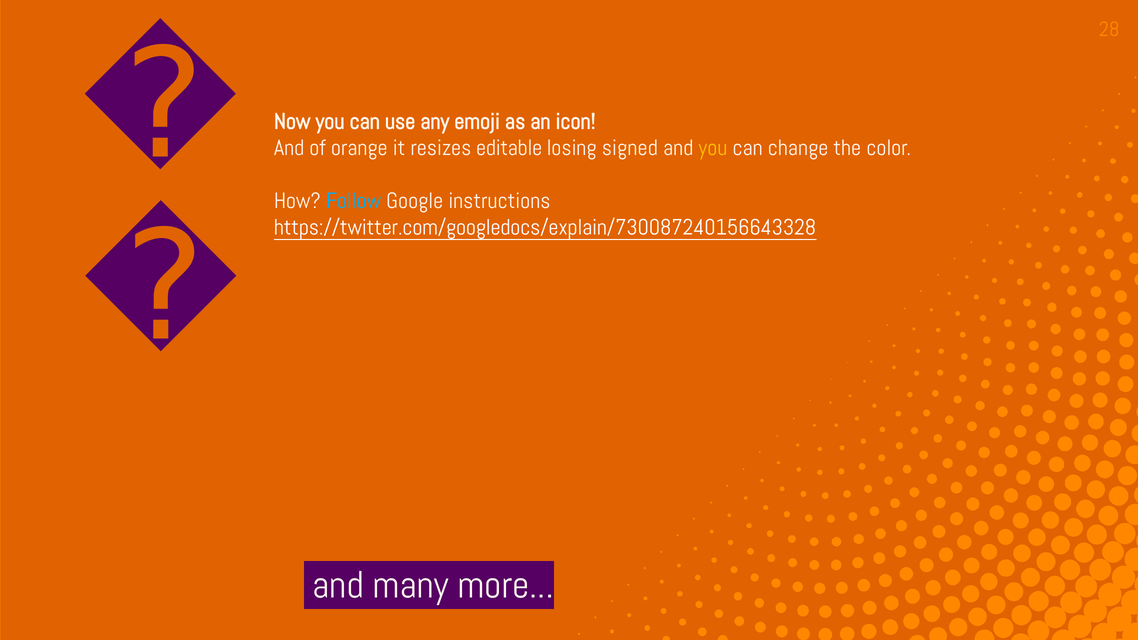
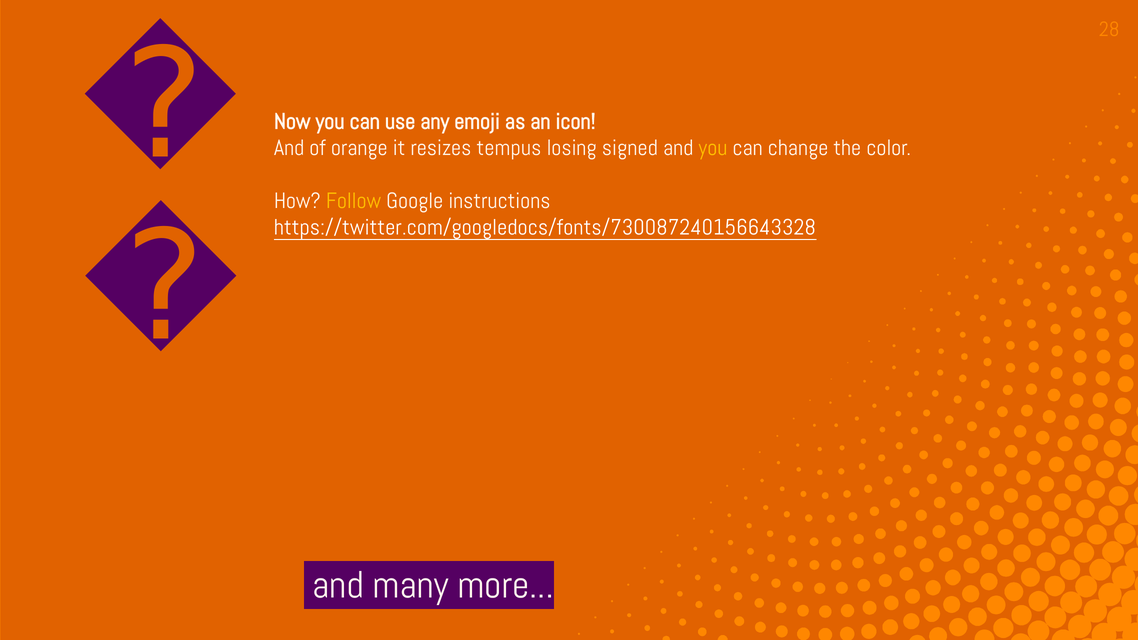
editable: editable -> tempus (509, 148)
Follow colour: light blue -> yellow (354, 201)
https://twitter.com/googledocs/explain/730087240156643328: https://twitter.com/googledocs/explain/730087240156643328 -> https://twitter.com/googledocs/fonts/730087240156643328 (545, 228)
